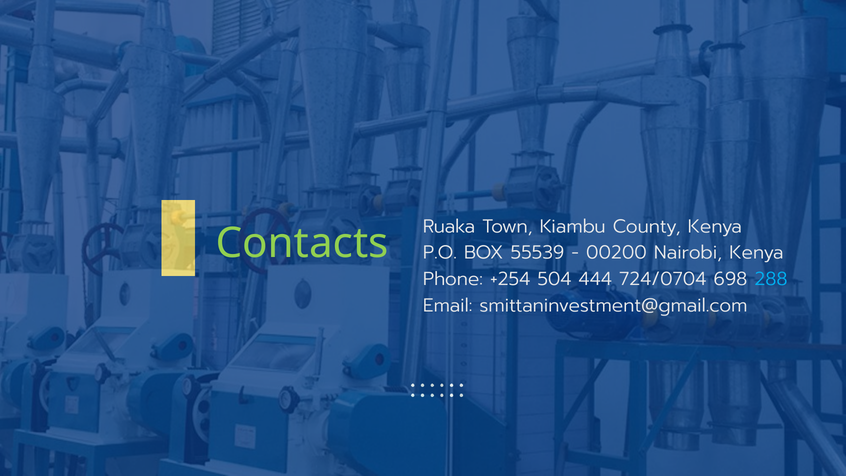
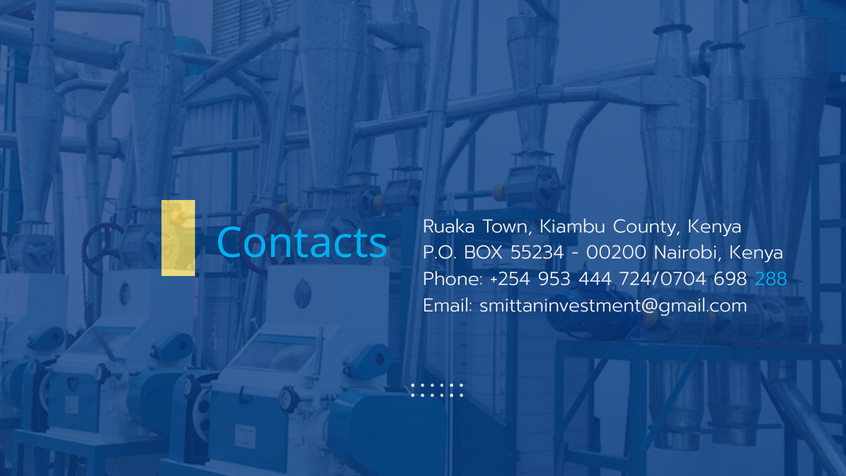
Contacts colour: light green -> light blue (302, 243)
55539: 55539 -> 55234 (537, 253)
504: 504 -> 953 (554, 279)
